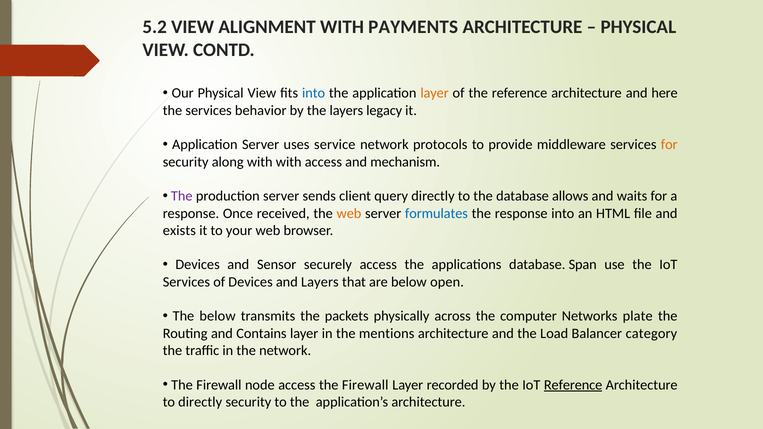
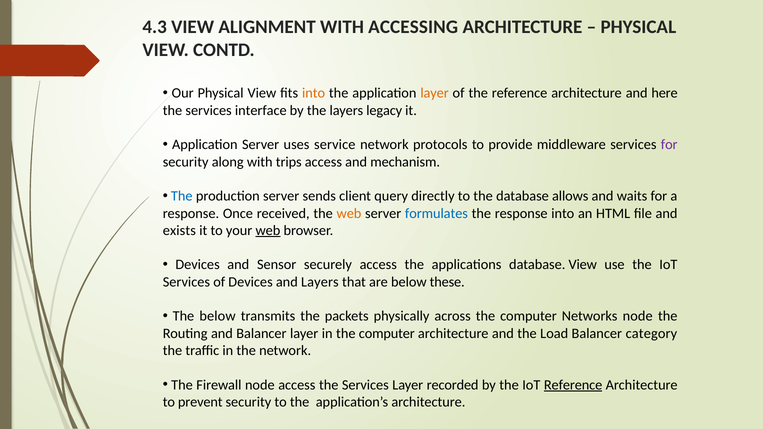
5.2: 5.2 -> 4.3 (155, 27)
PAYMENTS: PAYMENTS -> ACCESSING (413, 27)
into colour: blue -> orange (314, 93)
behavior: behavior -> interface (261, 110)
for colour: orange -> purple (669, 145)
with with: with -> trips (289, 162)
The colour: purple -> blue (182, 196)
web underline: none -> present (268, 231)
database Span: Span -> View (583, 265)
open: open -> these (447, 282)
Networks plate: plate -> node (638, 316)
and Contains: Contains -> Balancer (261, 334)
in the mentions: mentions -> computer (387, 334)
access the Firewall: Firewall -> Services (365, 385)
to directly: directly -> prevent (200, 402)
